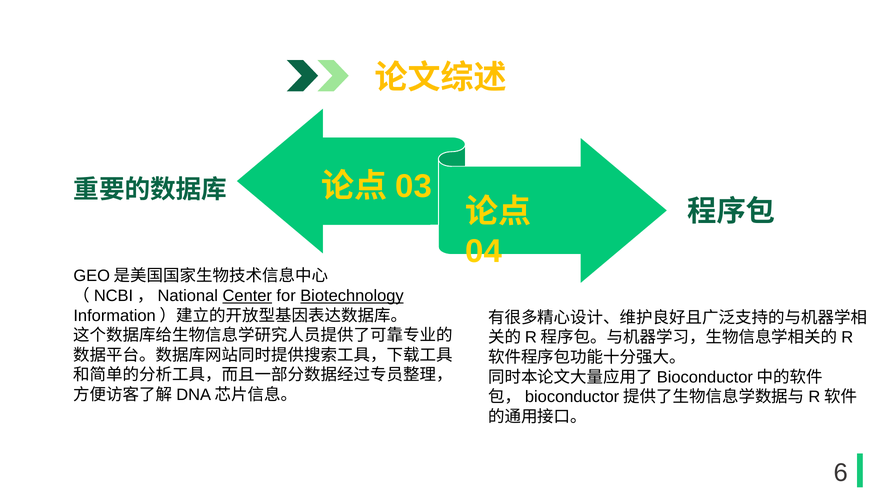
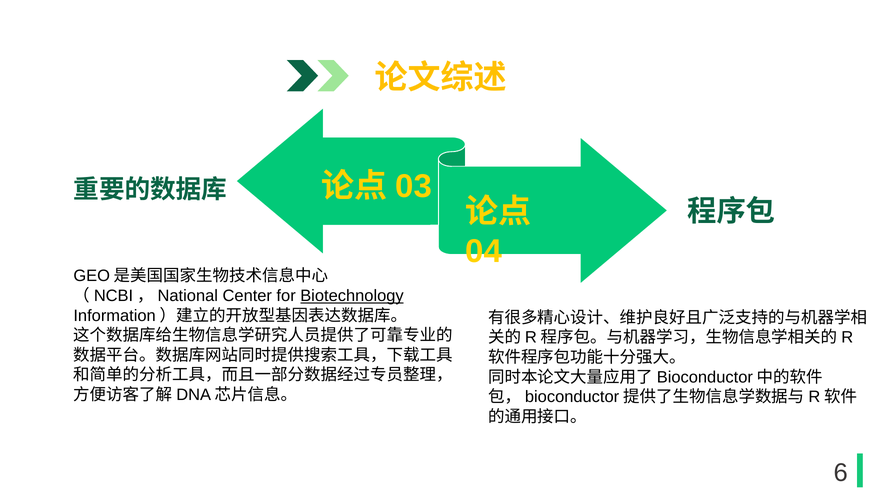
Center underline: present -> none (247, 296)
